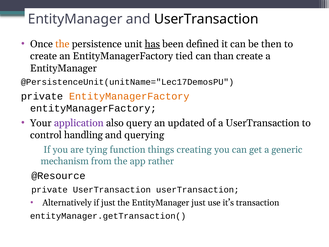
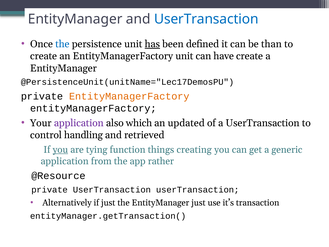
UserTransaction colour: black -> blue (206, 19)
the colour: orange -> blue (62, 44)
then: then -> than (271, 44)
EntityManagerFactory tied: tied -> unit (184, 56)
than: than -> have (224, 56)
query: query -> which (139, 123)
querying: querying -> retrieved (144, 135)
you underline: none -> present (60, 150)
mechanism: mechanism -> application (65, 161)
